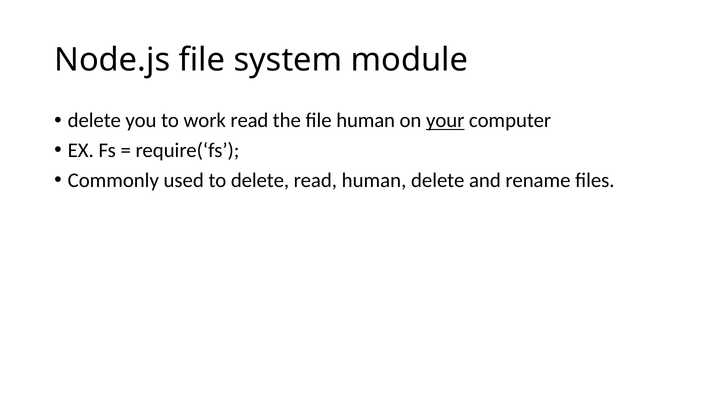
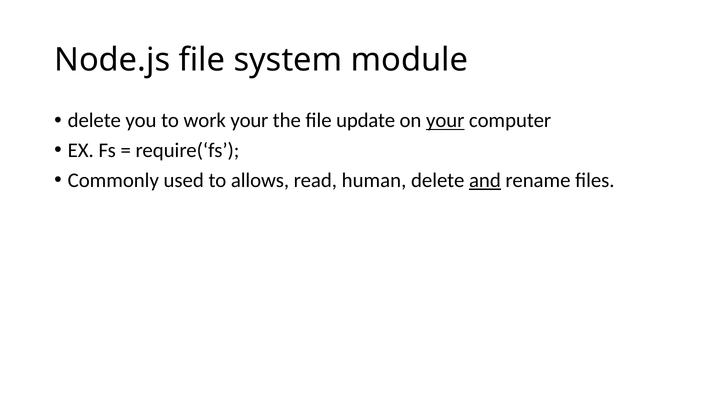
work read: read -> your (249, 121)
file human: human -> update (366, 121)
to delete: delete -> allows (260, 180)
and underline: none -> present (485, 180)
